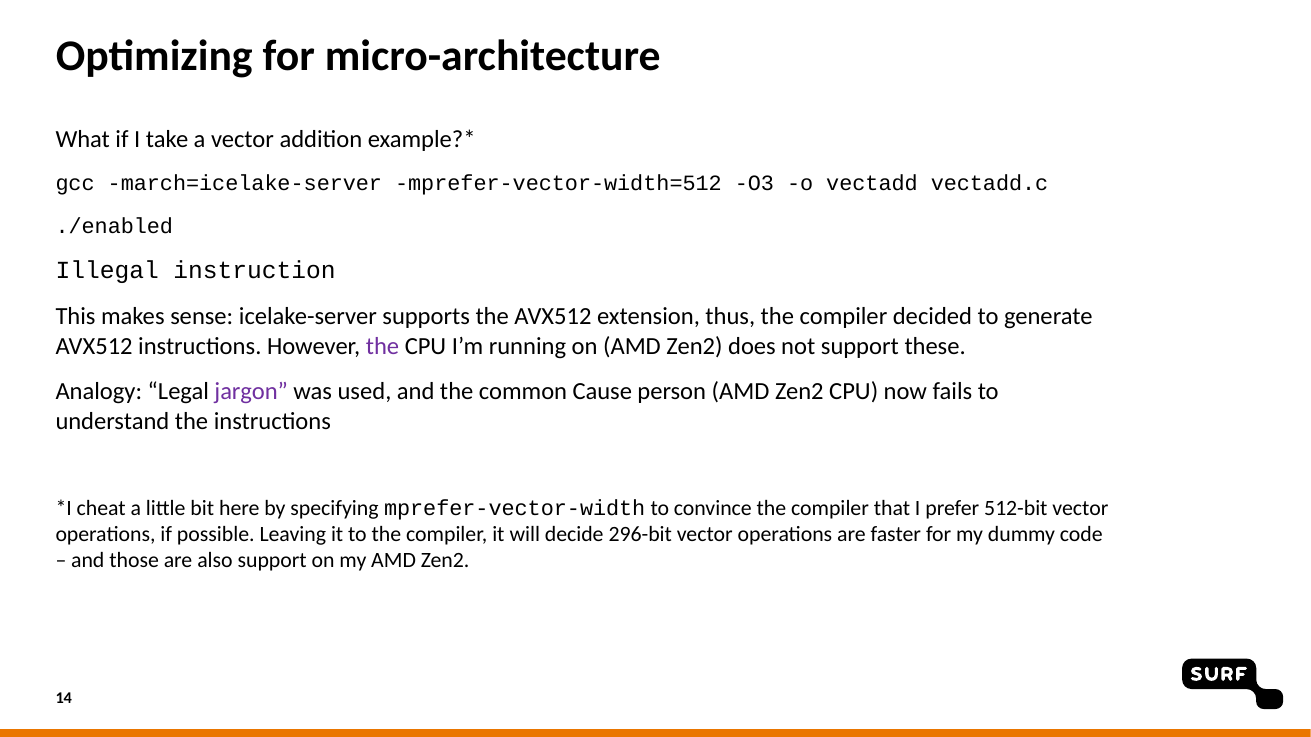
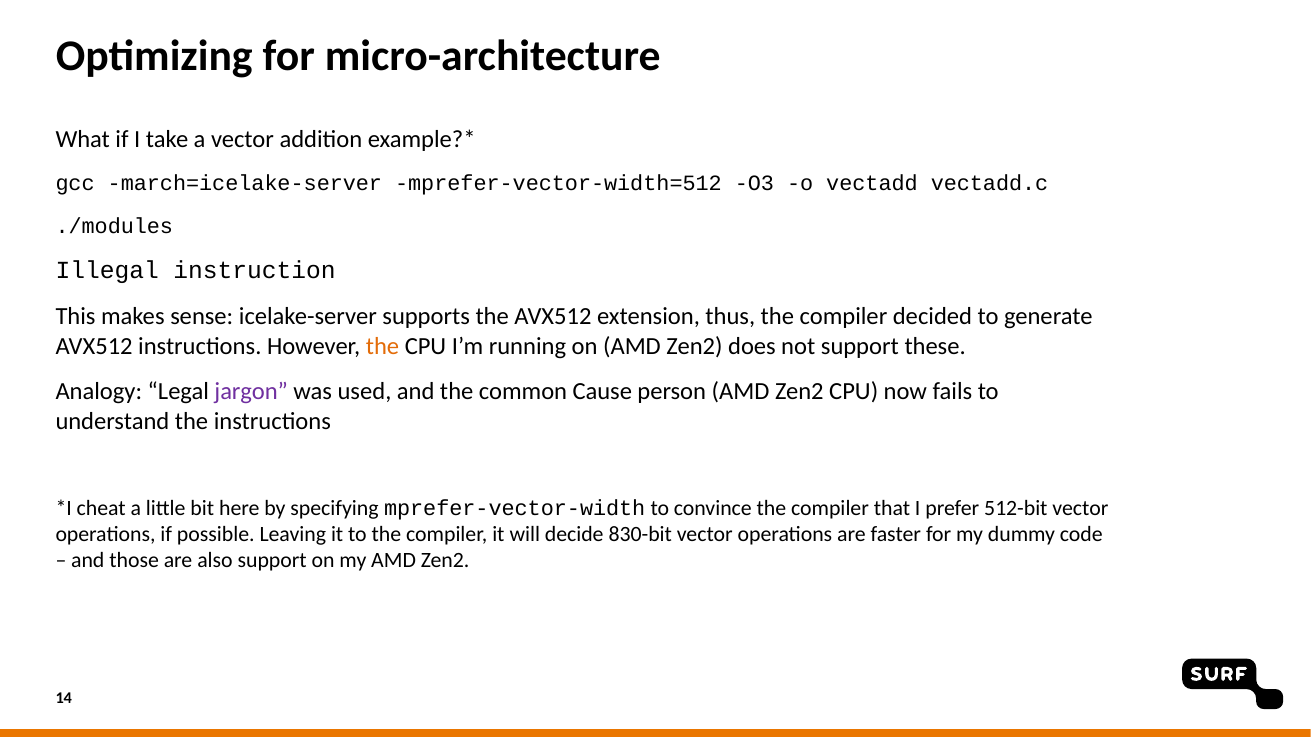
./enabled: ./enabled -> ./modules (114, 226)
the colour: purple -> orange (383, 346)
296-bit: 296-bit -> 830-bit (640, 534)
